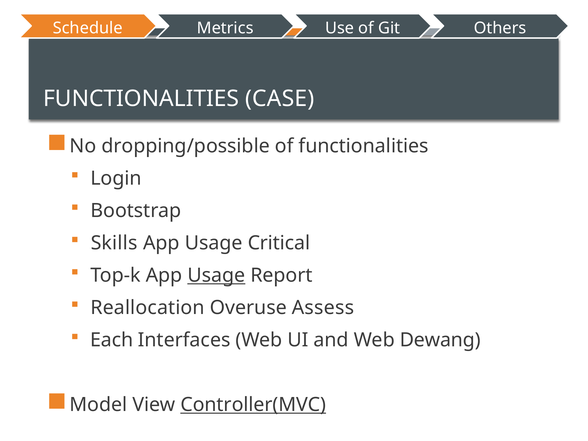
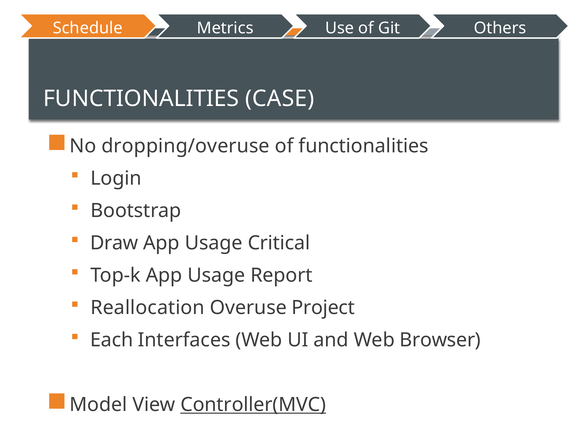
dropping/possible: dropping/possible -> dropping/overuse (186, 146)
Skills: Skills -> Draw (114, 243)
Usage underline: present -> none (216, 275)
Assess: Assess -> Project (323, 308)
Dewang: Dewang -> Browser (440, 340)
